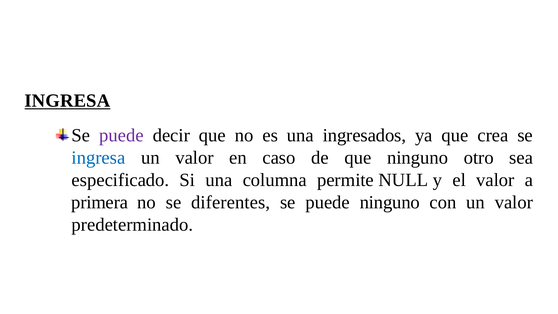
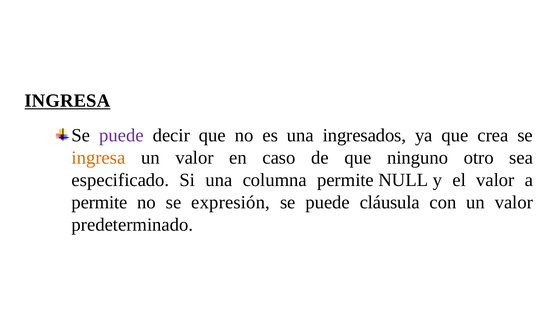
ingresa colour: blue -> orange (98, 158)
primera: primera -> permite (100, 202)
diferentes: diferentes -> expresión (231, 202)
puede ninguno: ninguno -> cláusula (390, 202)
